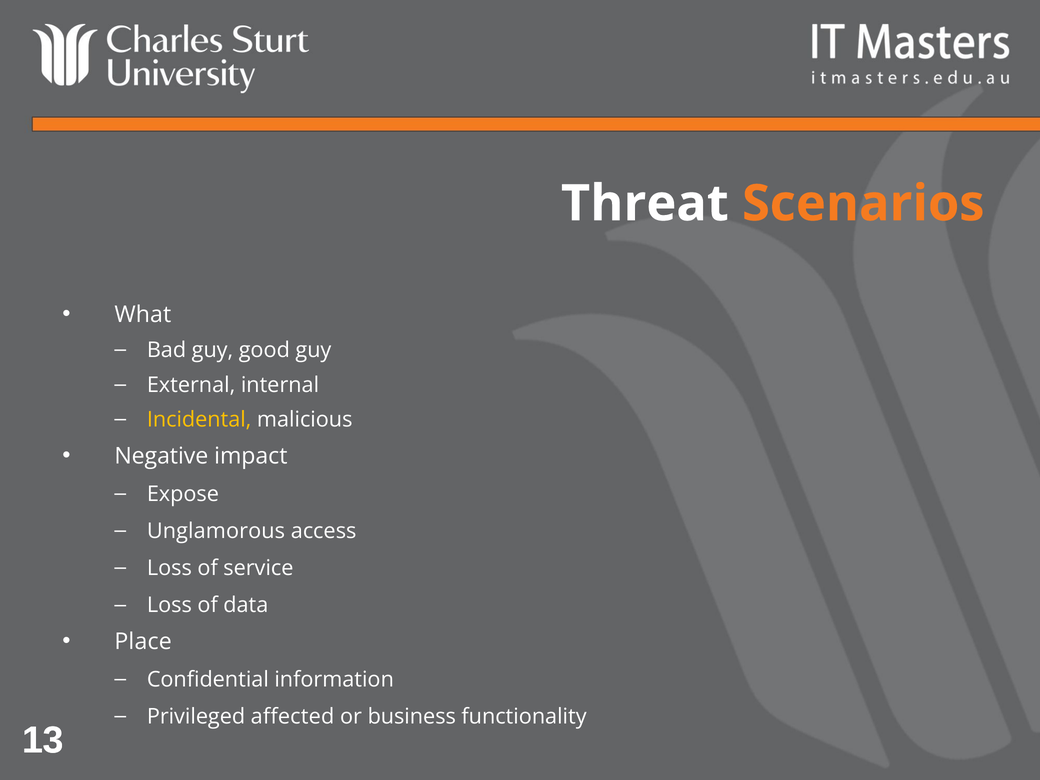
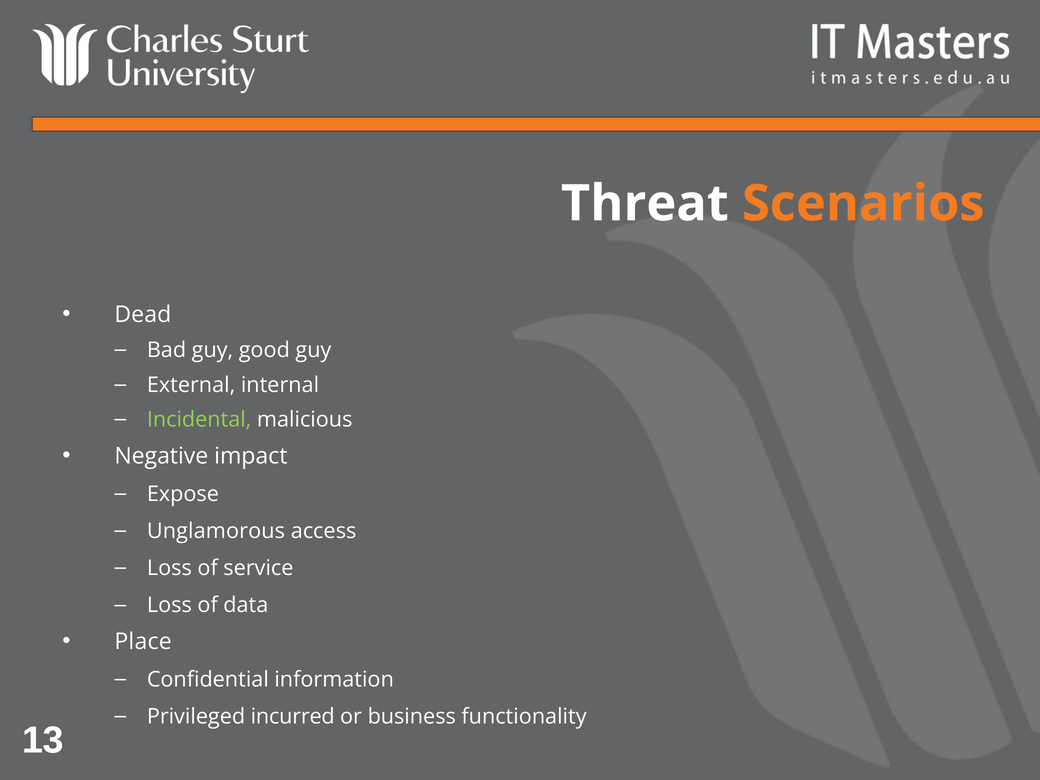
What: What -> Dead (143, 315)
Incidental colour: yellow -> light green (199, 420)
affected: affected -> incurred (293, 717)
